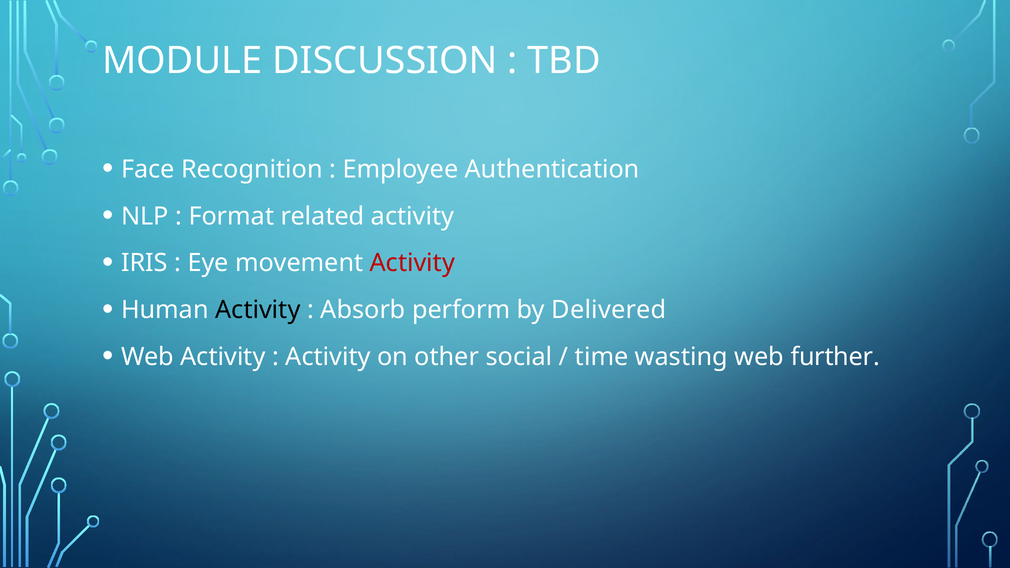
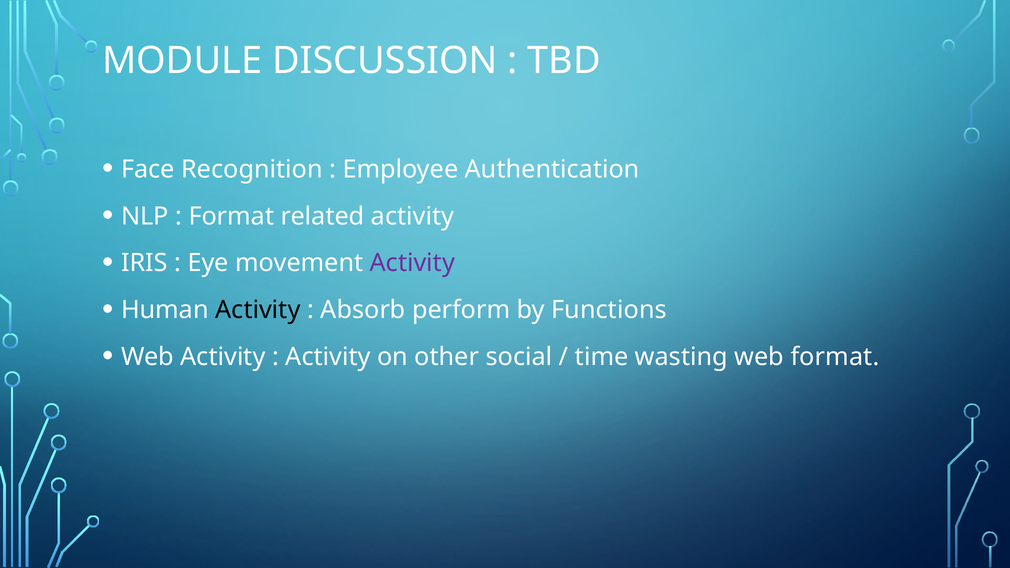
Activity colour: red -> purple (412, 263)
Delivered: Delivered -> Functions (609, 310)
web further: further -> format (835, 357)
